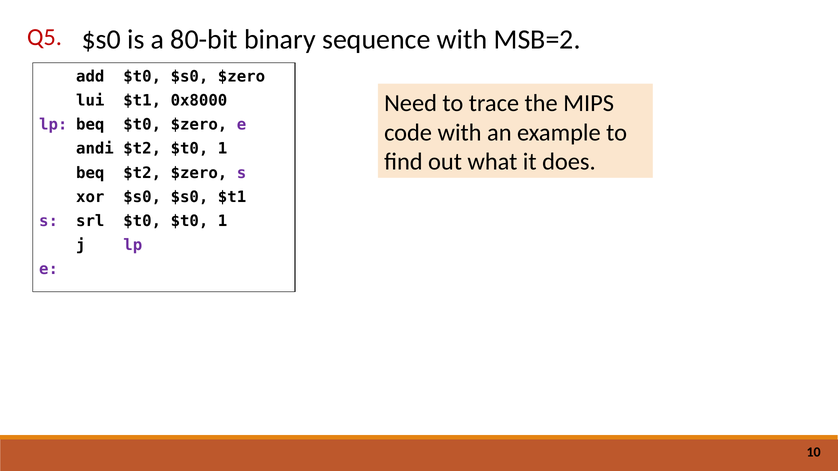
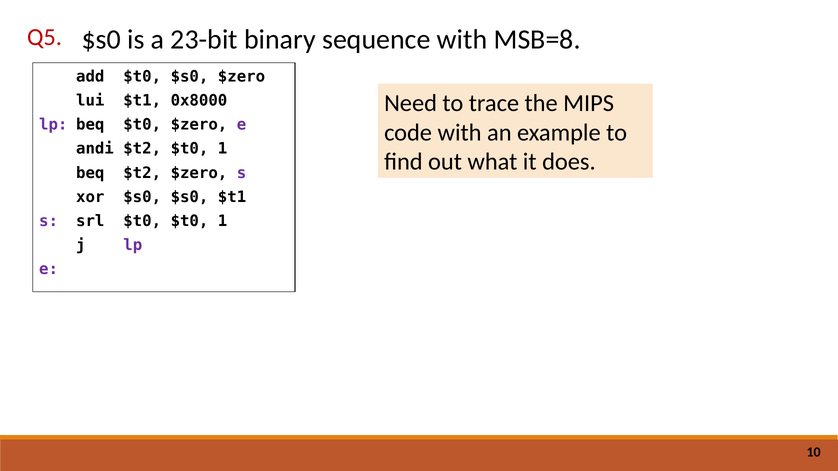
80-bit: 80-bit -> 23-bit (204, 40)
MSB=2: MSB=2 -> MSB=8 (537, 40)
